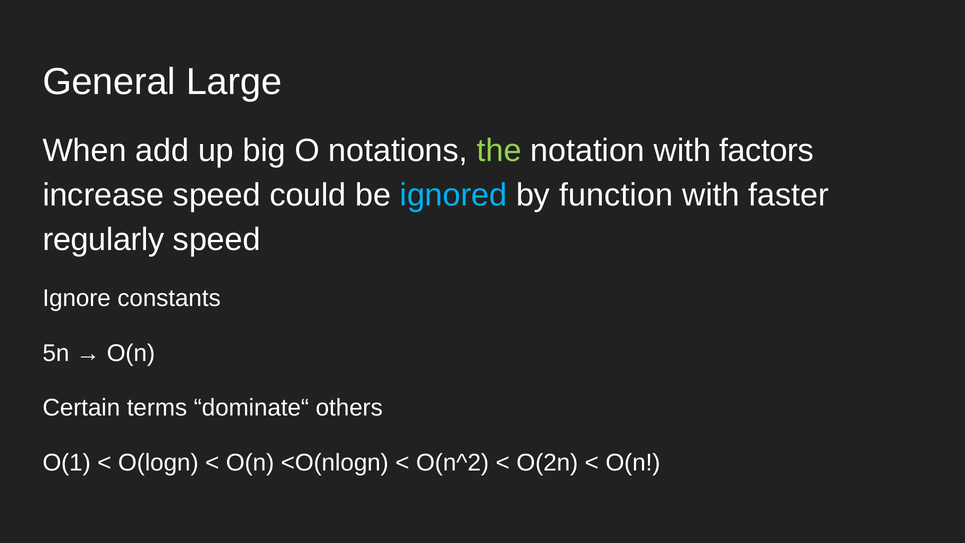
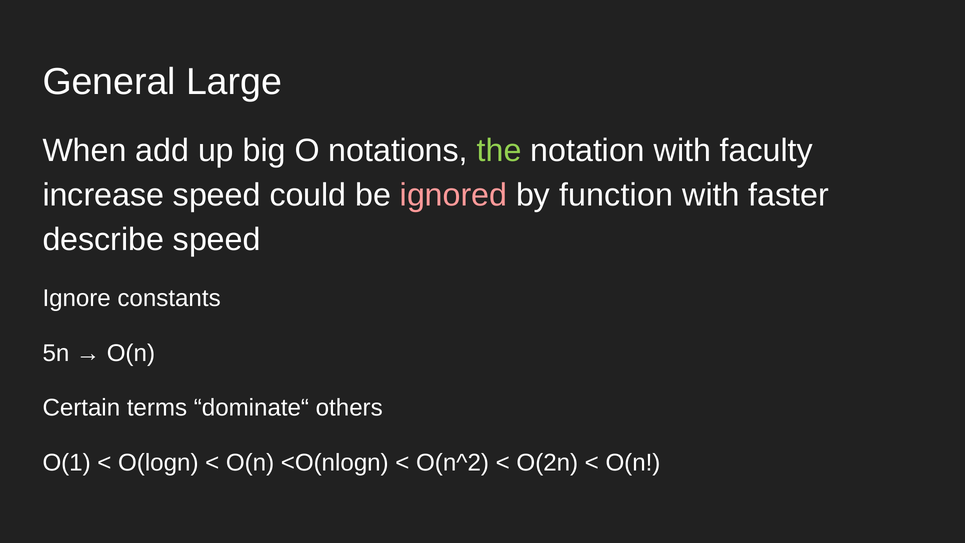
factors: factors -> faculty (766, 151)
ignored colour: light blue -> pink (454, 195)
regularly: regularly -> describe (103, 239)
